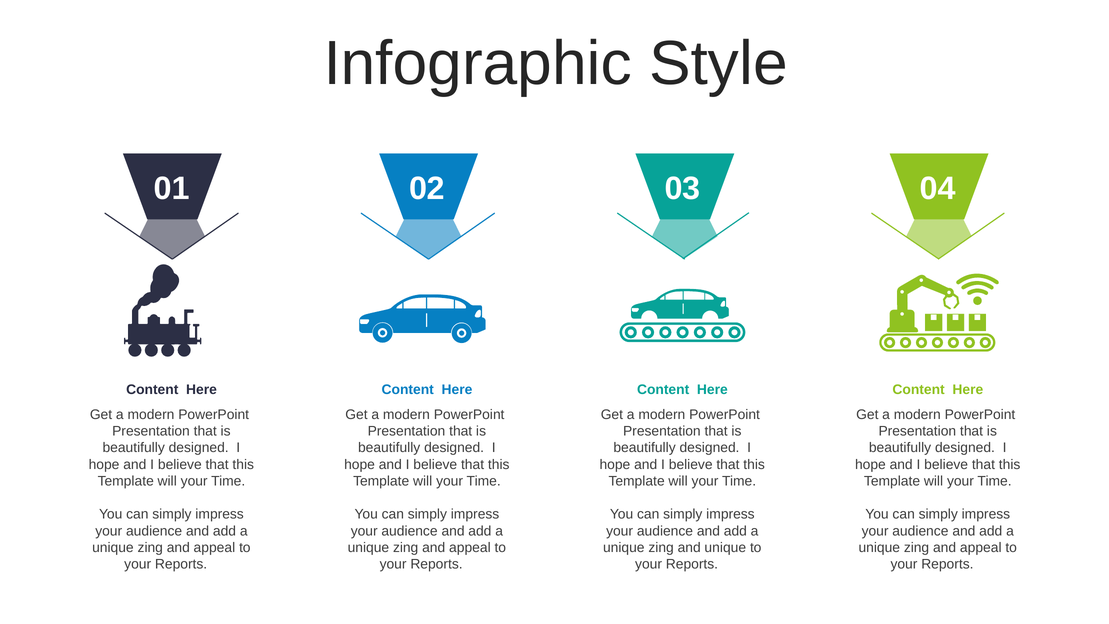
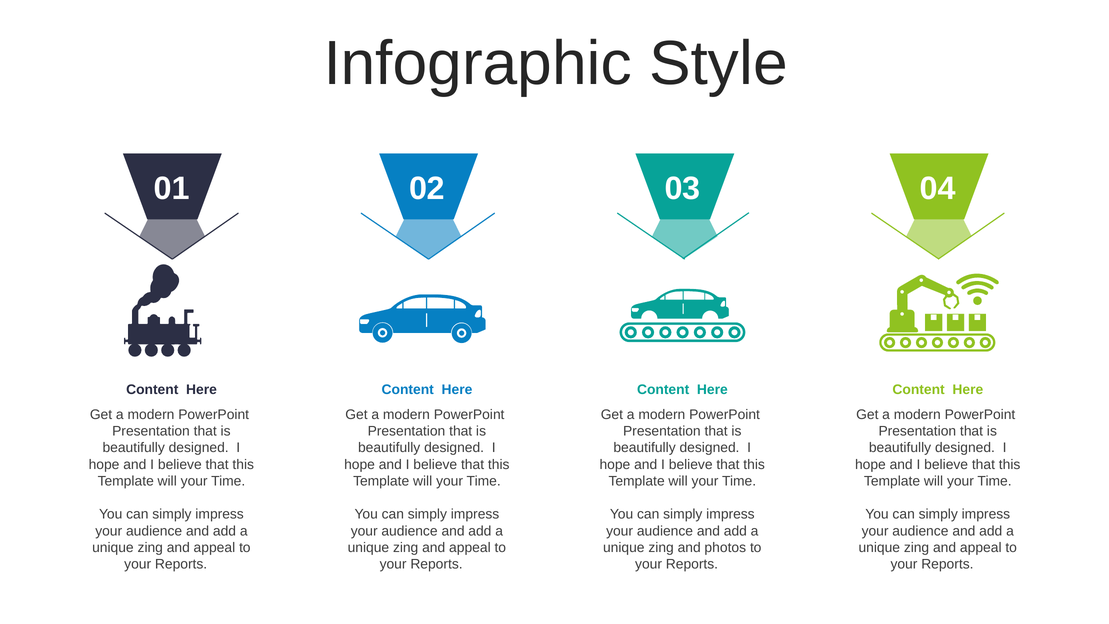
and unique: unique -> photos (725, 547)
